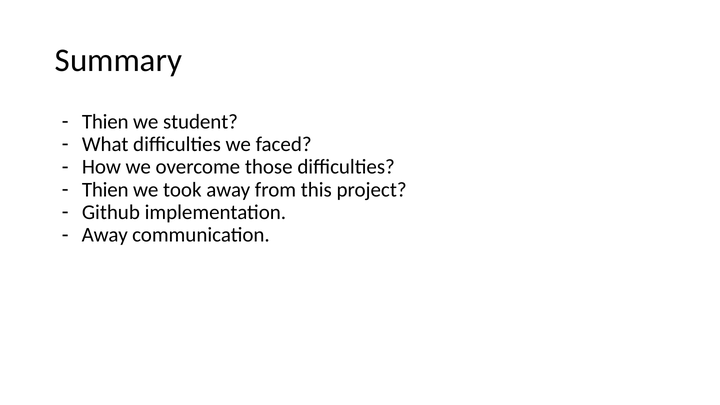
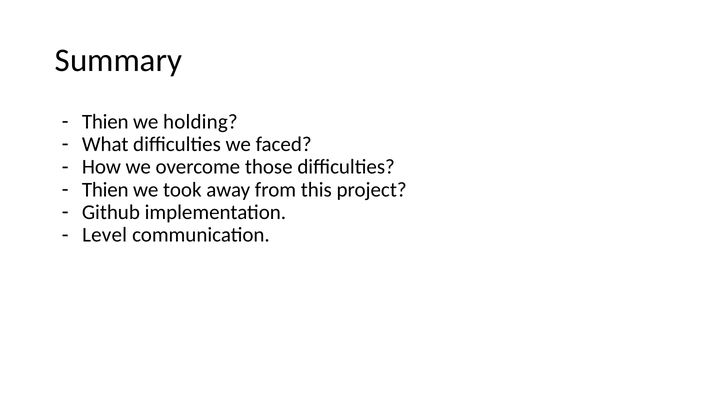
student: student -> holding (200, 122)
Away: Away -> Level (105, 235)
